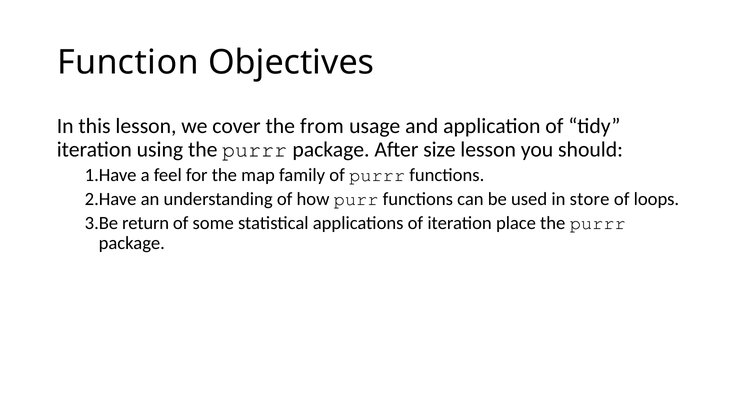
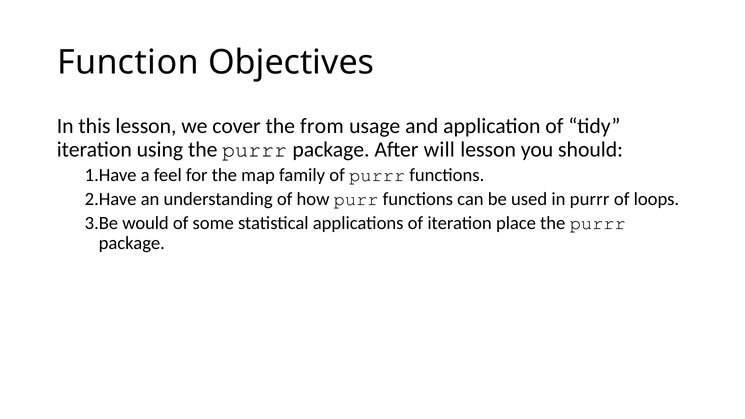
size: size -> will (439, 149)
in store: store -> purrr (590, 199)
return: return -> would (146, 223)
